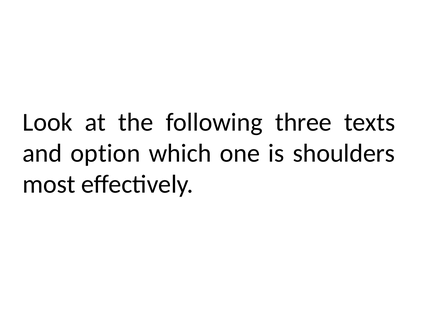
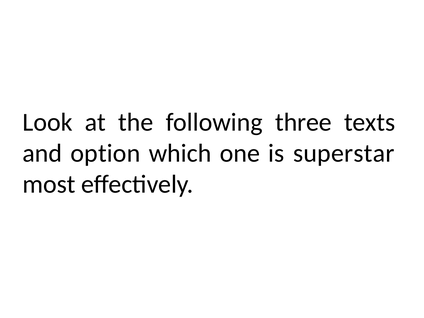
shoulders: shoulders -> superstar (344, 153)
